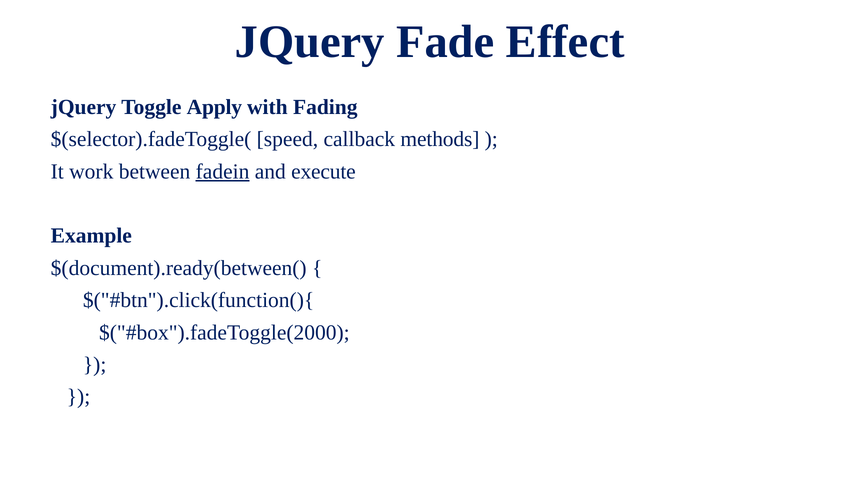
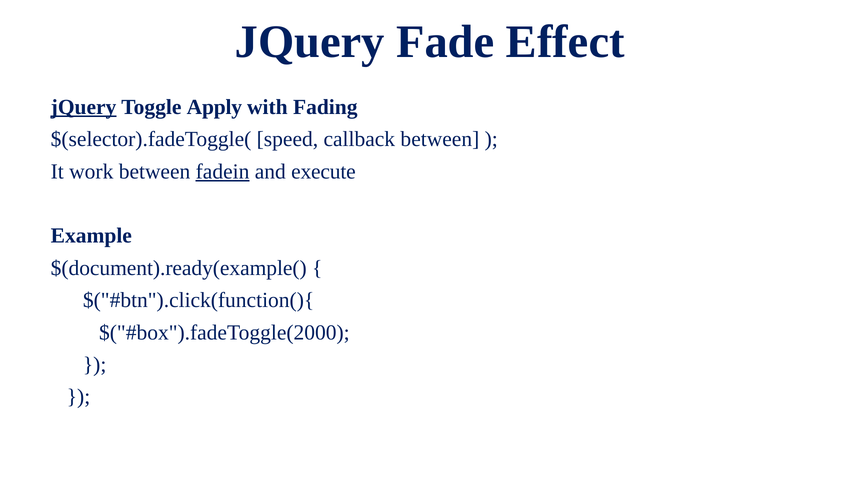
jQuery underline: none -> present (84, 107)
callback methods: methods -> between (440, 139)
$(document).ready(between(: $(document).ready(between( -> $(document).ready(example( (179, 268)
